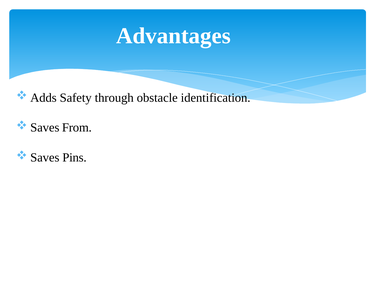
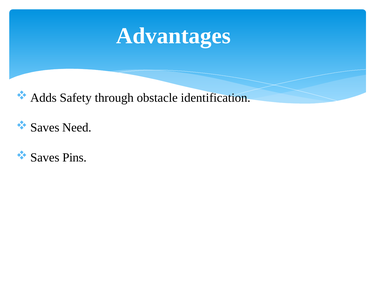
From: From -> Need (77, 128)
